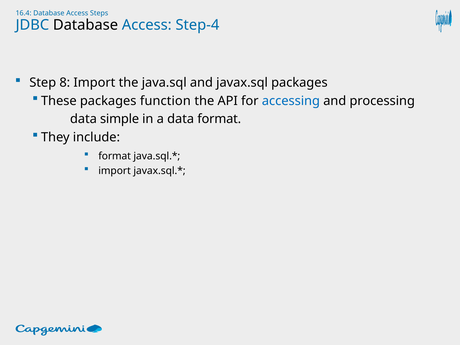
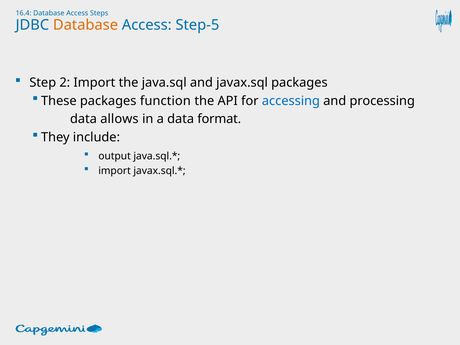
Database colour: black -> orange (86, 25)
Step-4: Step-4 -> Step-5 (197, 25)
8: 8 -> 2 (65, 83)
simple: simple -> allows (119, 119)
format: format -> output (115, 156)
